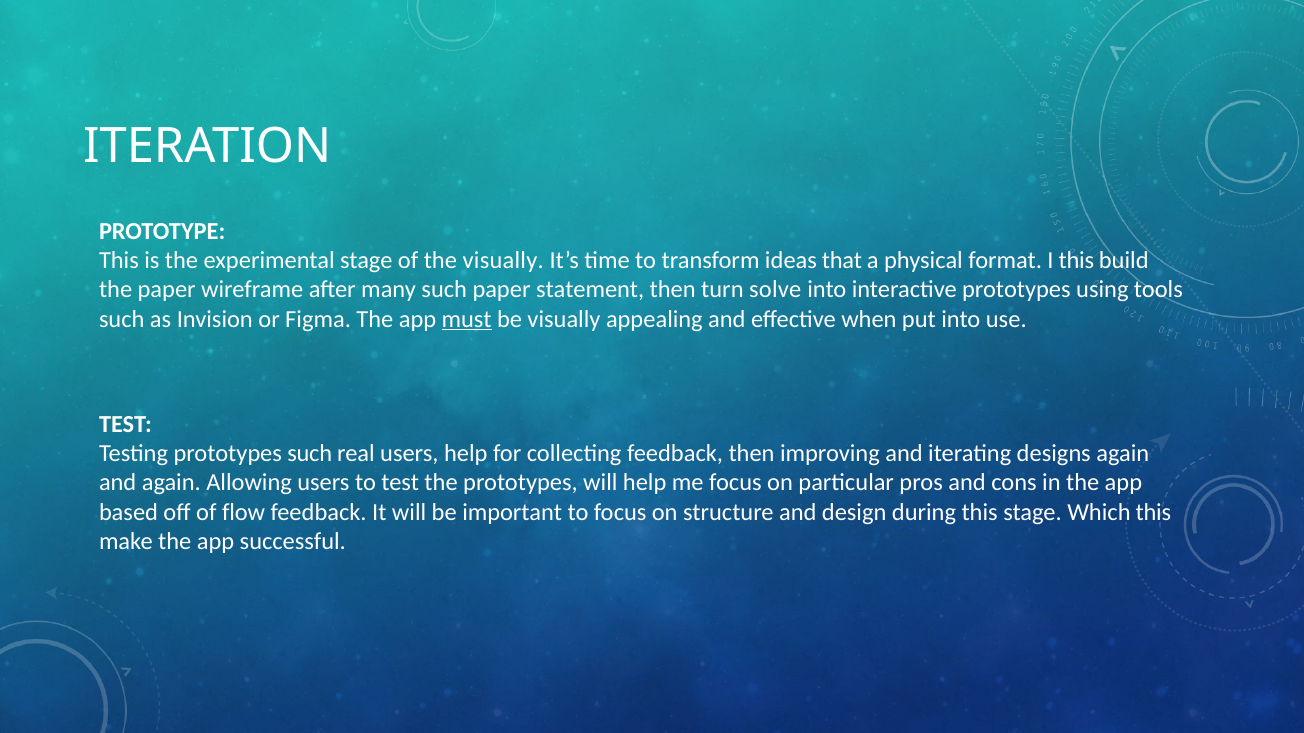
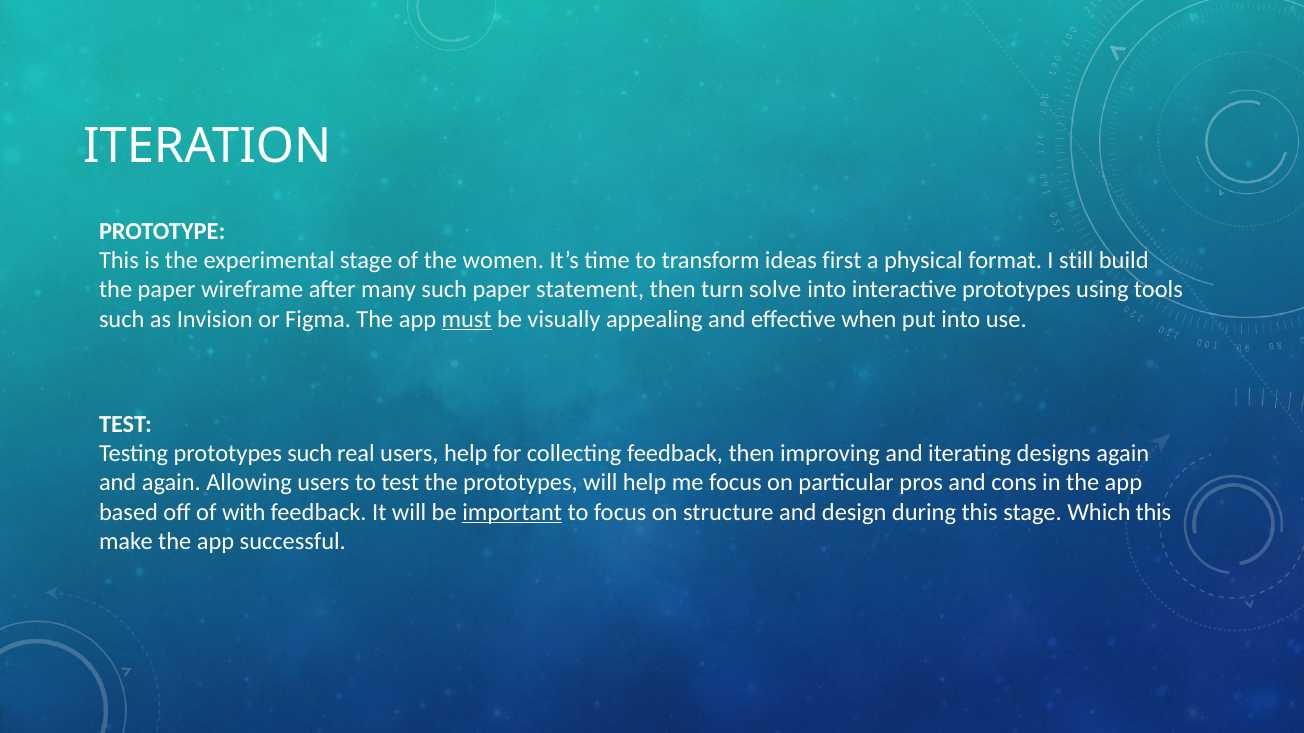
the visually: visually -> women (503, 260)
that: that -> first (842, 260)
I this: this -> still (1076, 260)
flow: flow -> with (244, 513)
important underline: none -> present (512, 513)
